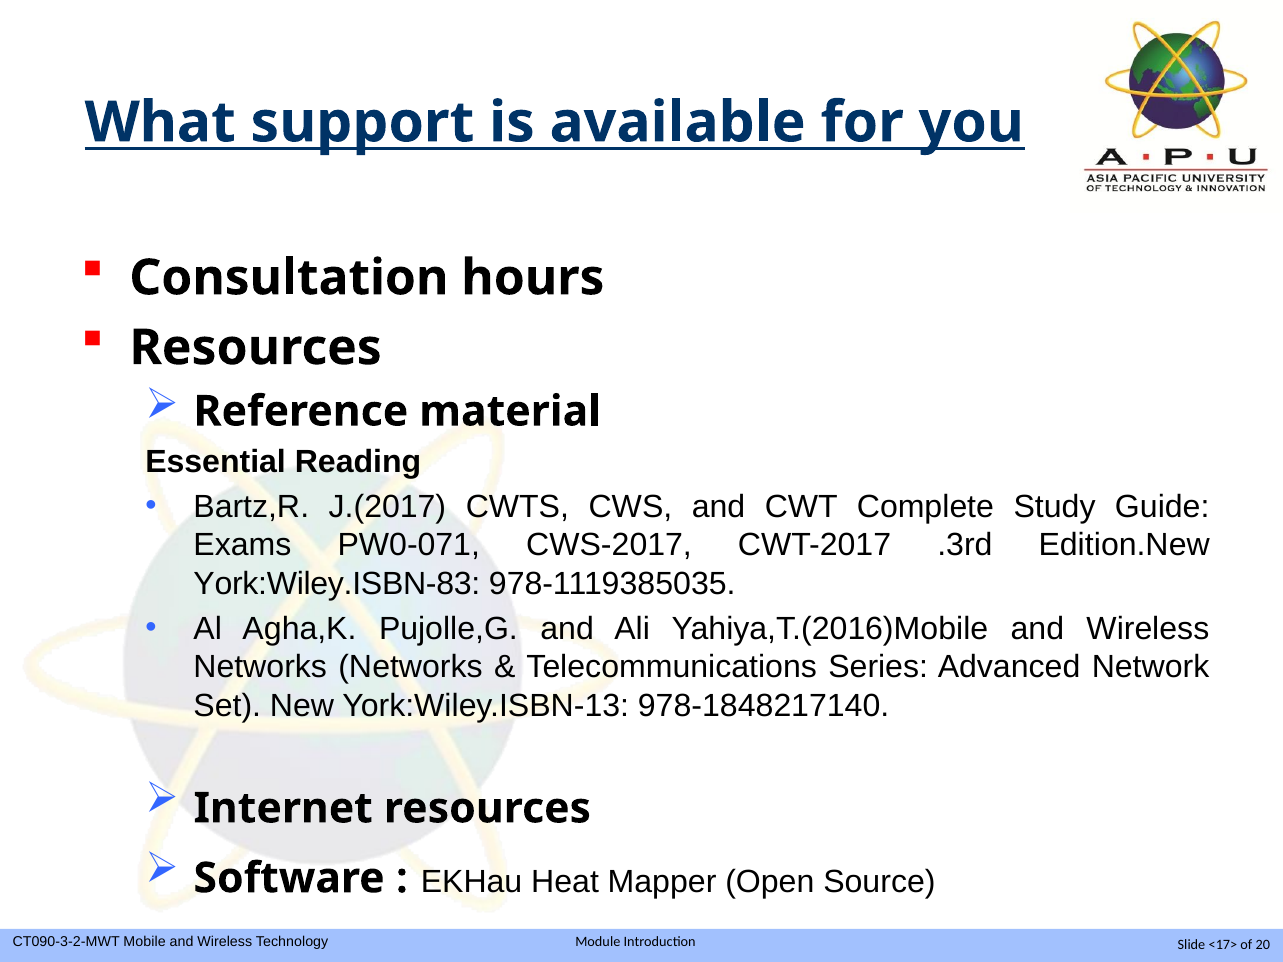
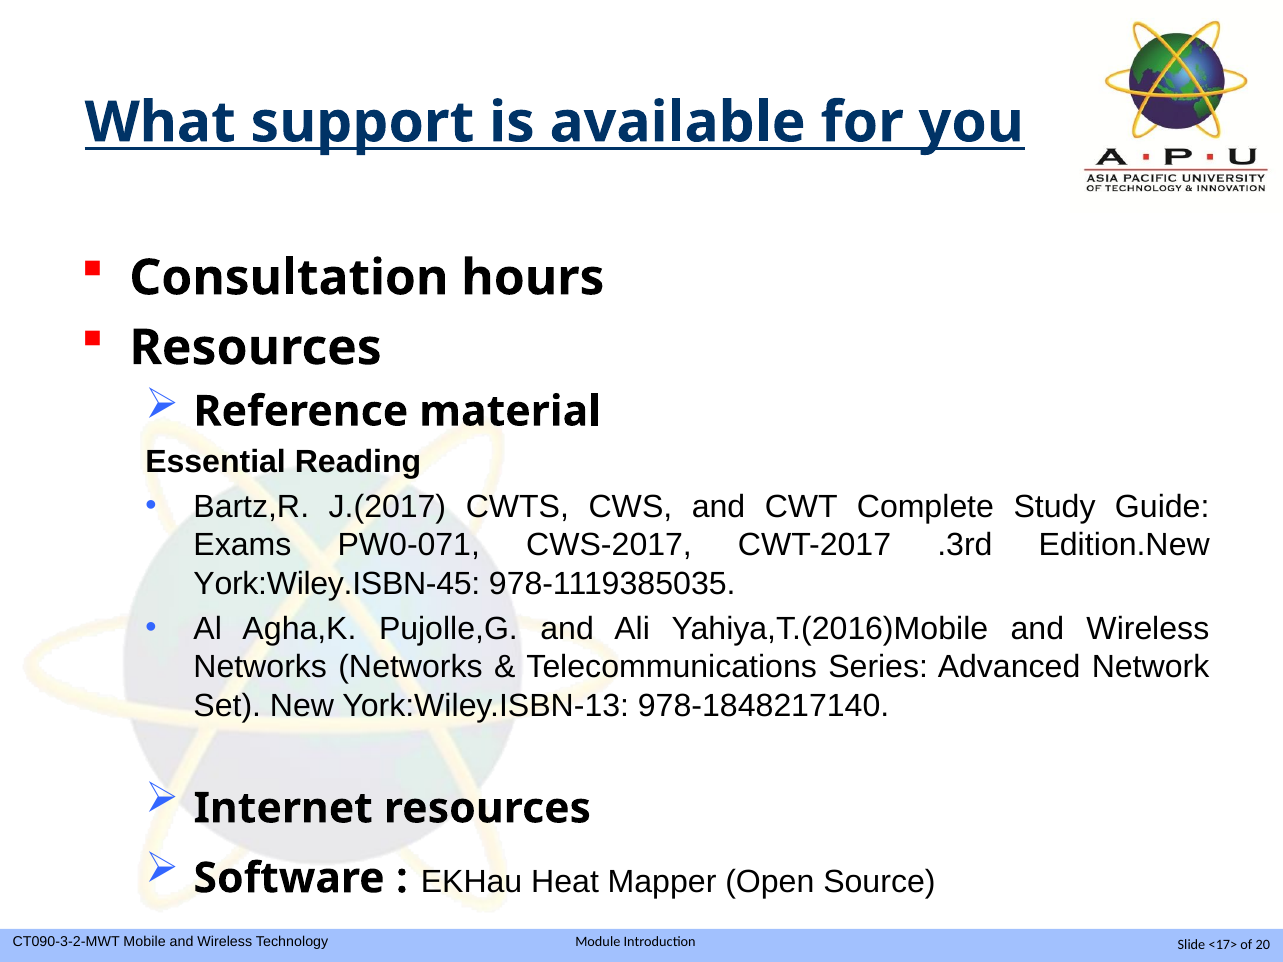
York:Wiley.ISBN-83: York:Wiley.ISBN-83 -> York:Wiley.ISBN-45 (337, 584)
